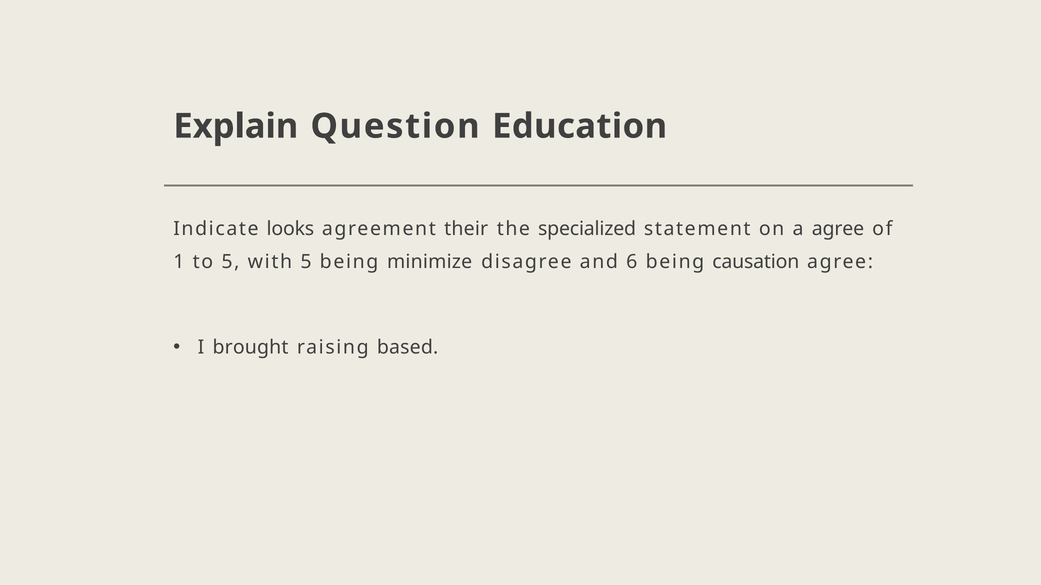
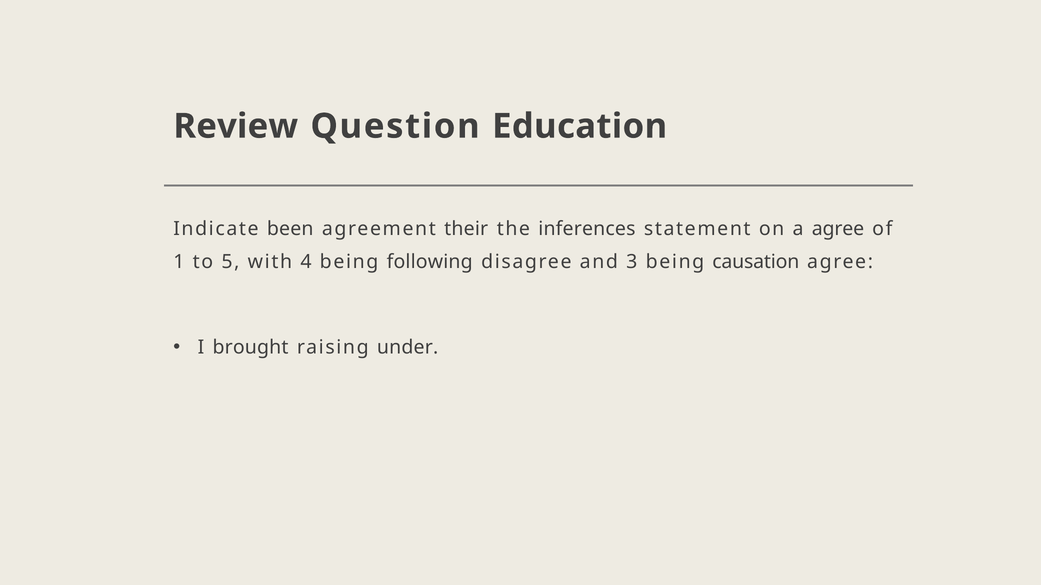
Explain: Explain -> Review (236, 126)
looks: looks -> been (290, 229)
specialized: specialized -> inferences (587, 229)
with 5: 5 -> 4 (306, 262)
minimize: minimize -> following (430, 262)
6: 6 -> 3 (632, 262)
based: based -> under (408, 348)
